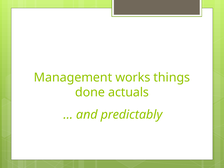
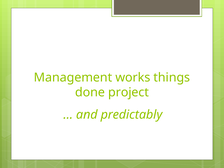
actuals: actuals -> project (129, 92)
